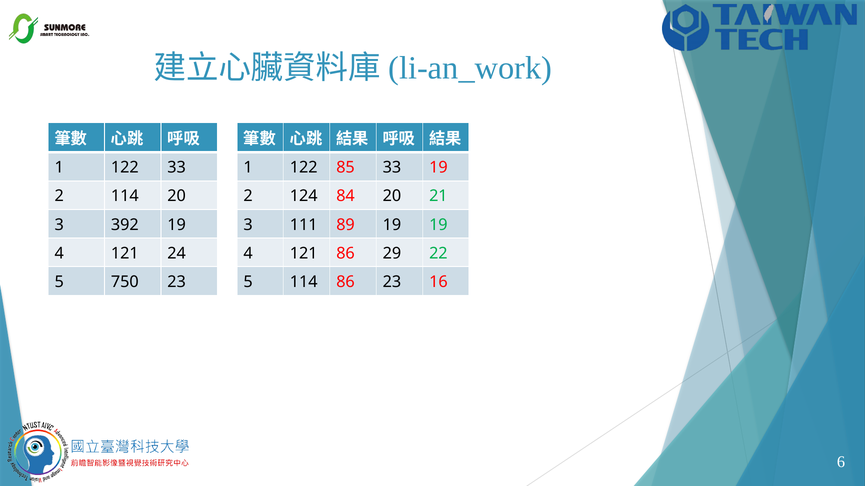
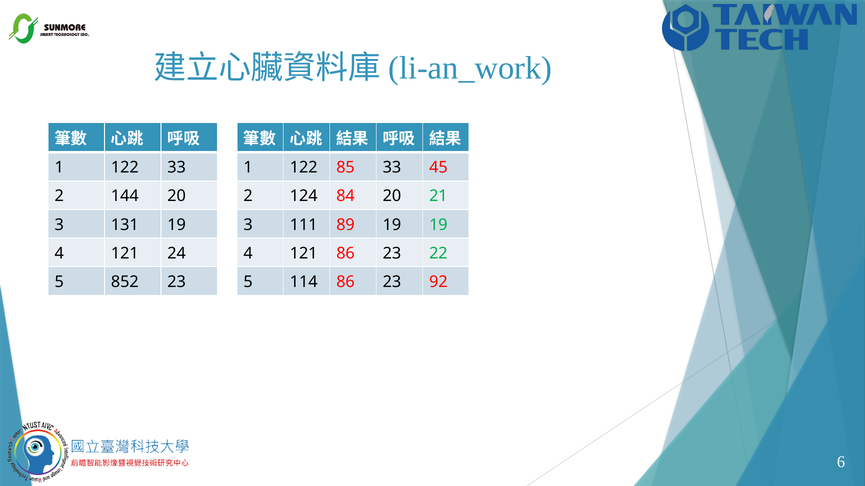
33 19: 19 -> 45 (438, 168)
2 114: 114 -> 144 (125, 196)
392: 392 -> 131 (125, 225)
121 86 29: 29 -> 23 (392, 254)
750: 750 -> 852 (125, 282)
16: 16 -> 92 (438, 282)
